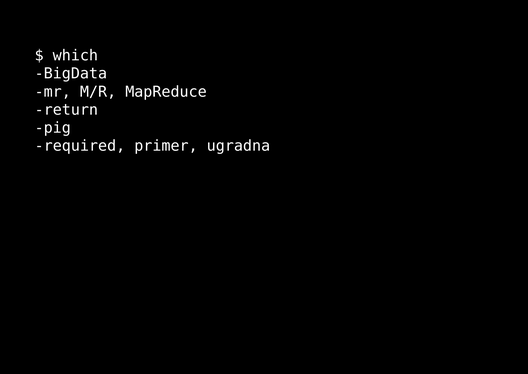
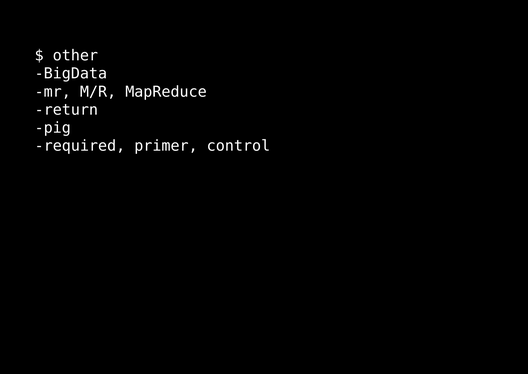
which: which -> other (75, 55)
ugradna: ugradna -> control (238, 146)
